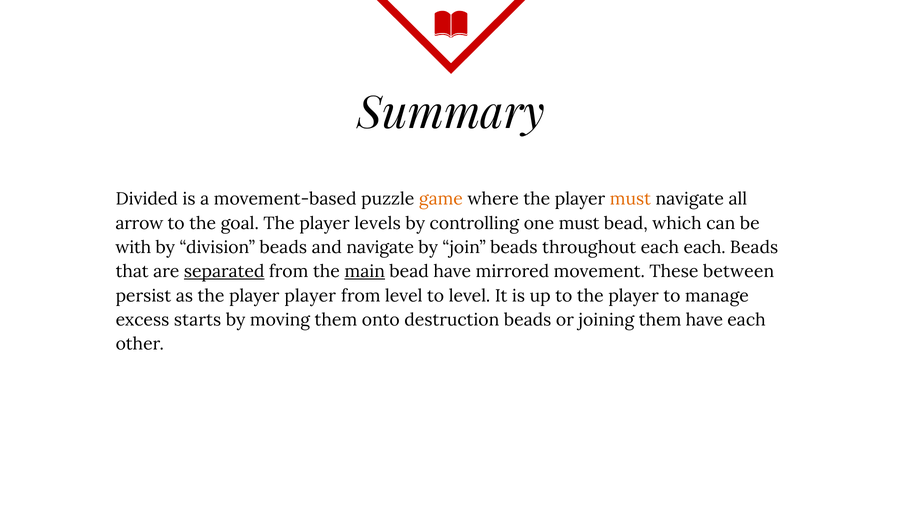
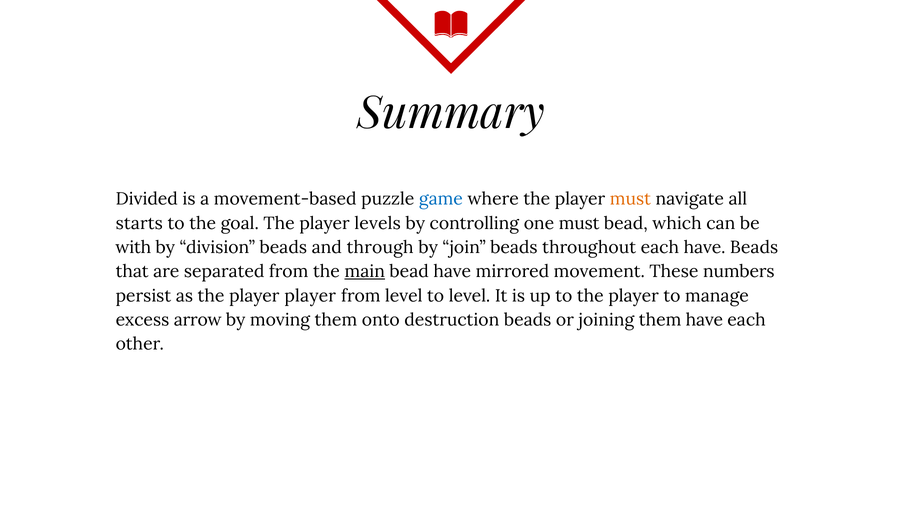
game colour: orange -> blue (441, 199)
arrow: arrow -> starts (139, 224)
and navigate: navigate -> through (380, 248)
each each: each -> have (705, 248)
separated underline: present -> none (224, 272)
between: between -> numbers (739, 272)
starts: starts -> arrow (198, 320)
